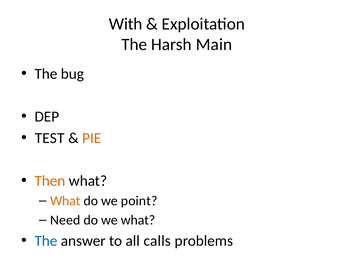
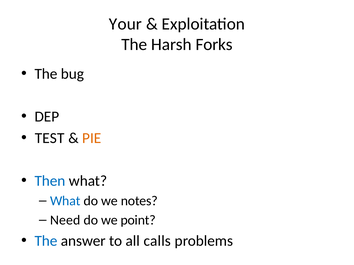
With: With -> Your (125, 24)
Main: Main -> Forks (214, 45)
Then colour: orange -> blue (50, 181)
What colour: orange -> blue (65, 201)
point: point -> notes (139, 201)
we what: what -> point (138, 221)
